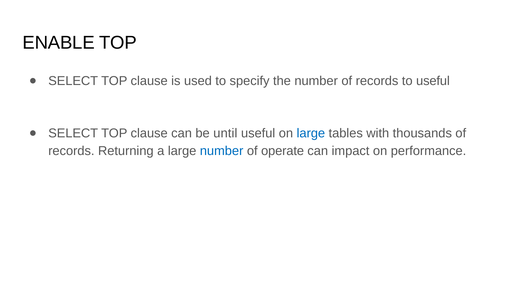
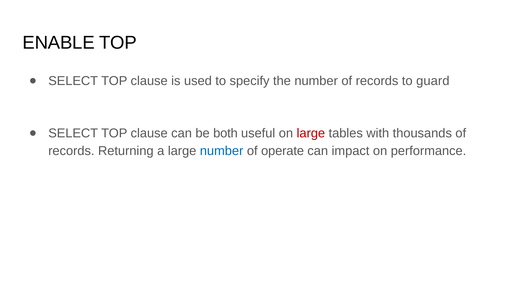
to useful: useful -> guard (433, 81)
until: until -> both (225, 133)
large colour: blue -> red (311, 133)
